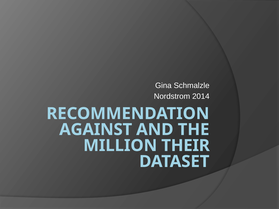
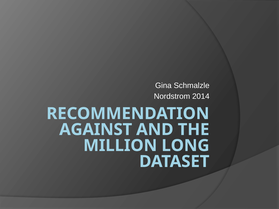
THEIR: THEIR -> LONG (185, 146)
